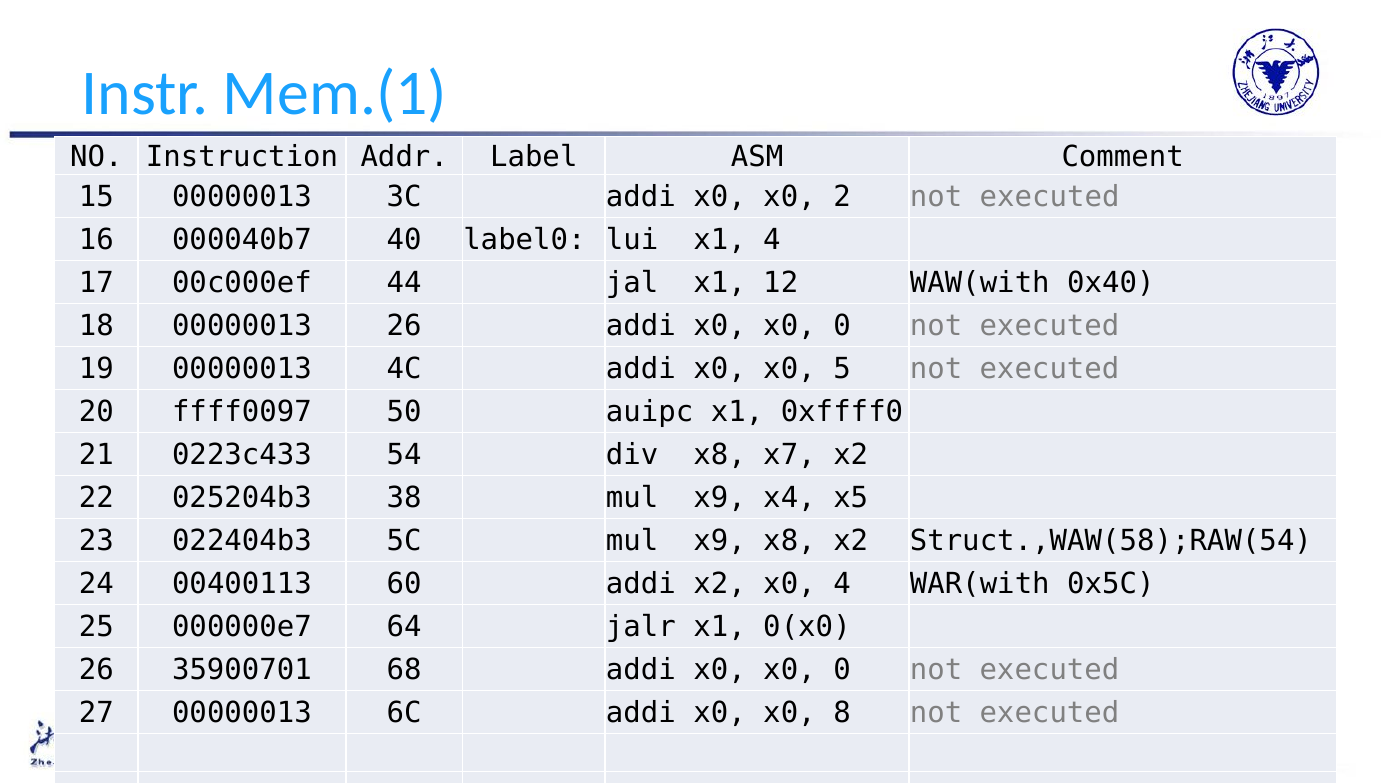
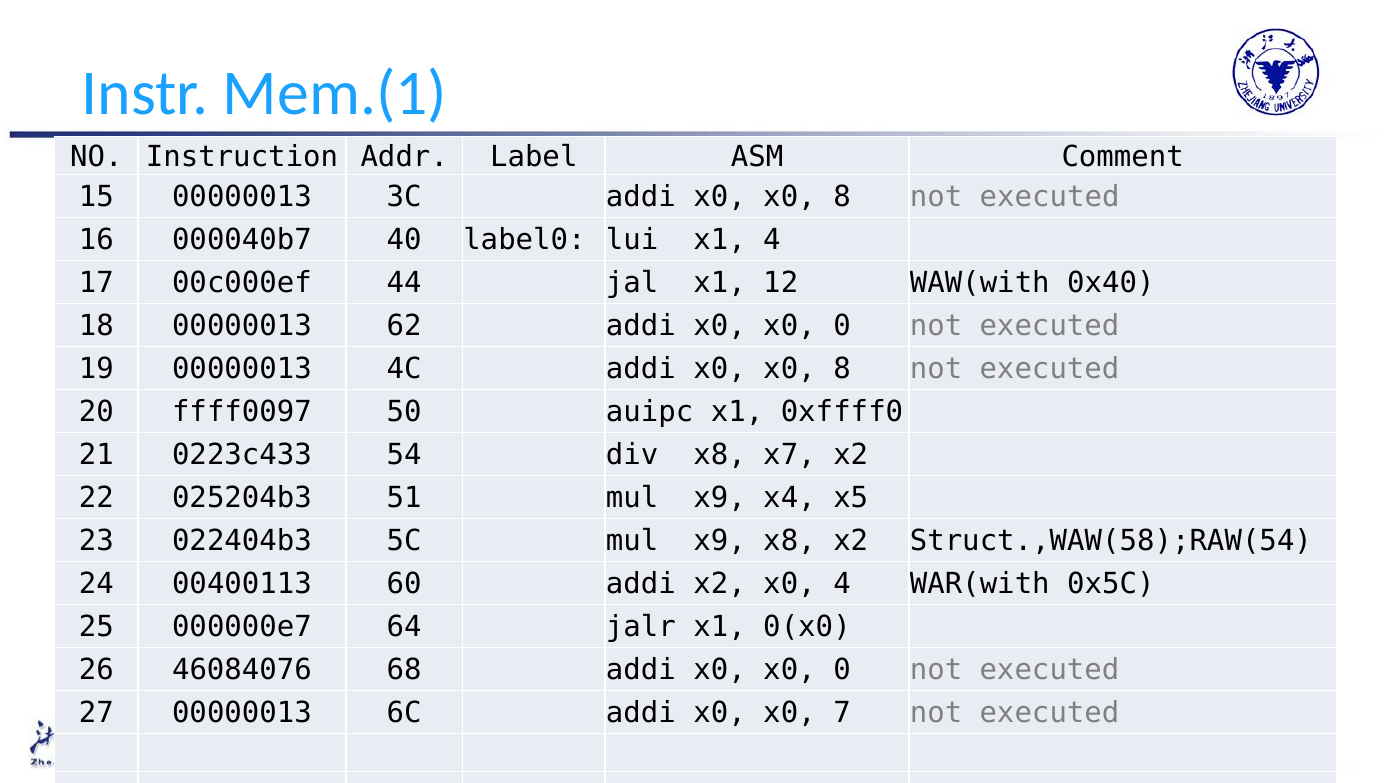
2: 2 -> 8 (842, 197)
00000013 26: 26 -> 62 (404, 326)
5: 5 -> 8 (842, 369)
38: 38 -> 51 (404, 498)
35900701: 35900701 -> 46084076 (242, 670)
8: 8 -> 7 (842, 712)
